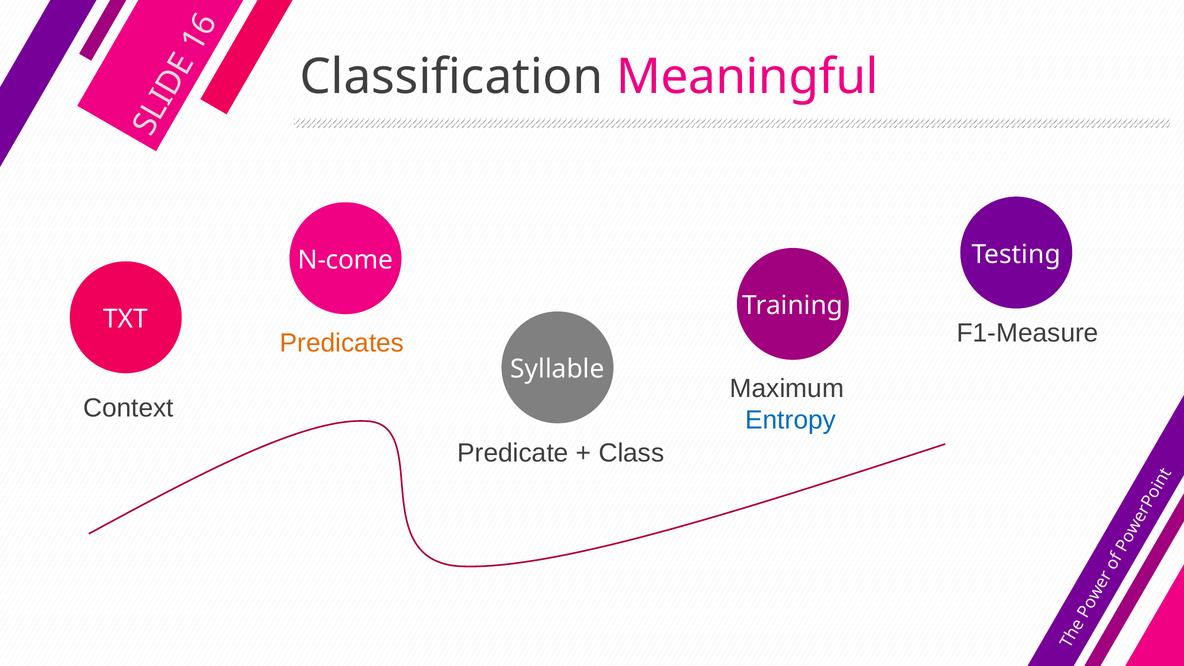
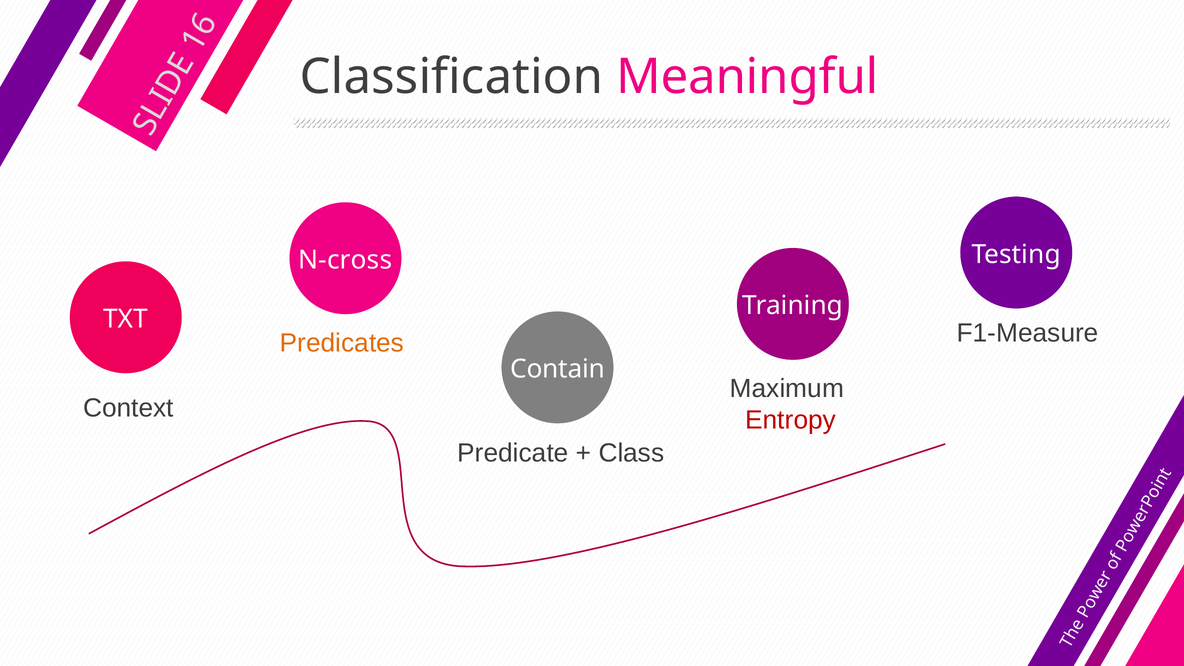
N-come: N-come -> N-cross (345, 260)
Syllable: Syllable -> Contain (558, 369)
Entropy colour: blue -> red (791, 420)
